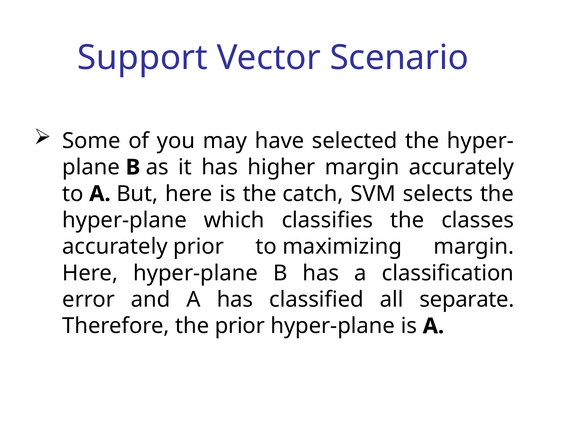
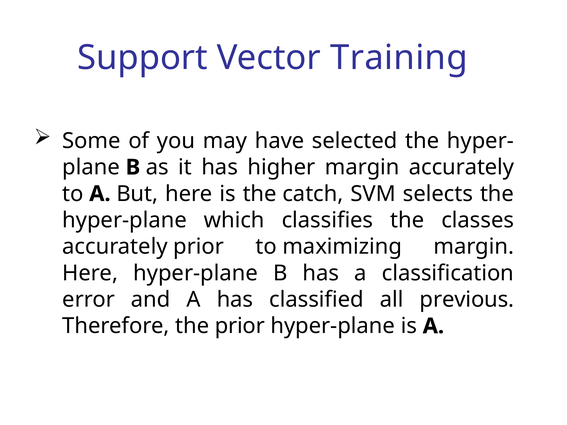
Scenario: Scenario -> Training (399, 58)
separate: separate -> previous (467, 300)
